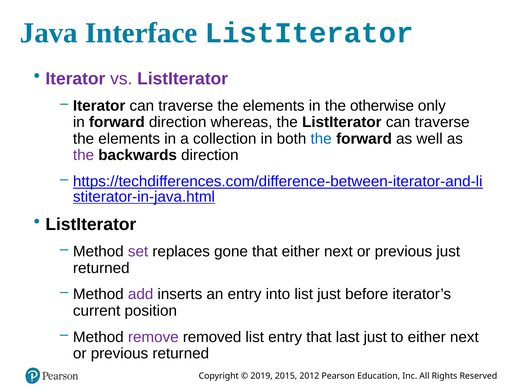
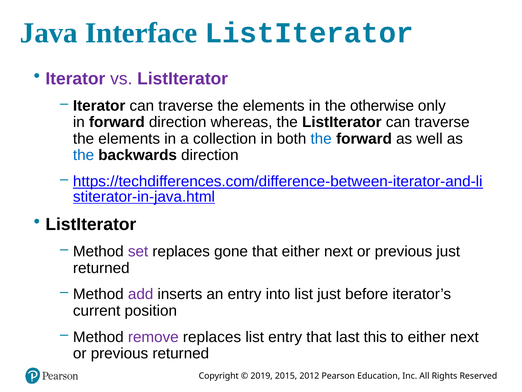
the colour: purple -> blue (84, 155)
remove removed: removed -> replaces (212, 337)
last just: just -> this (375, 337)
